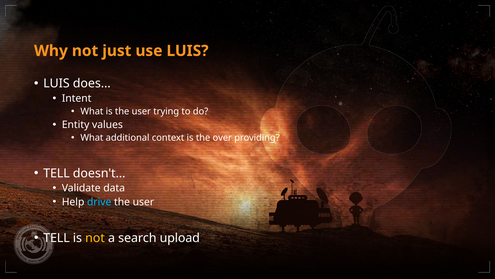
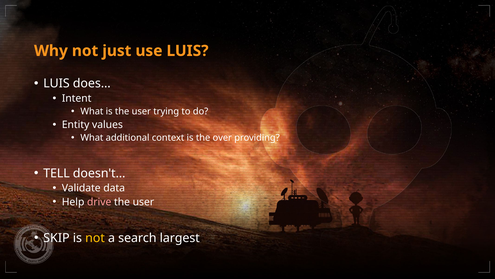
drive colour: light blue -> pink (99, 202)
TELL: TELL -> SKIP (56, 237)
upload: upload -> largest (180, 237)
